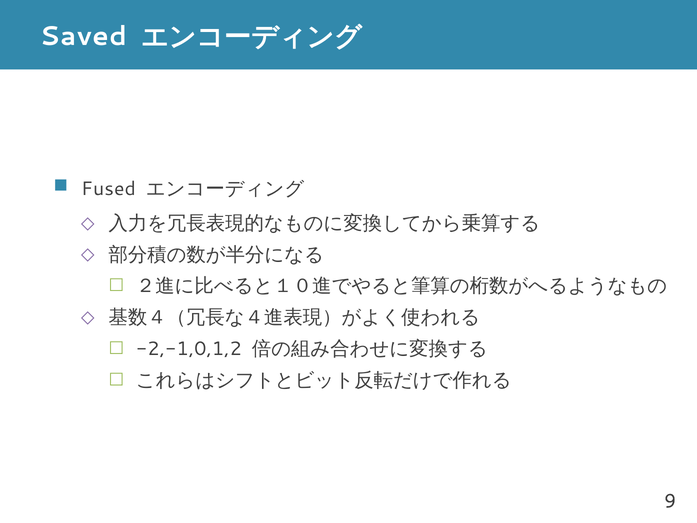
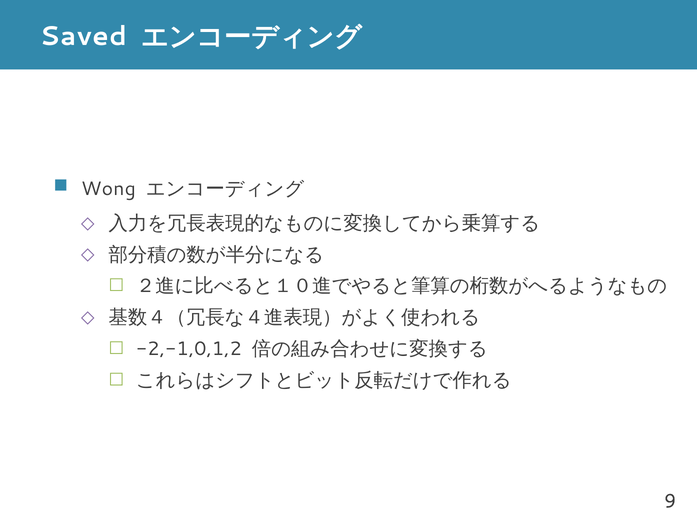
Fused: Fused -> Wong (108, 189)
